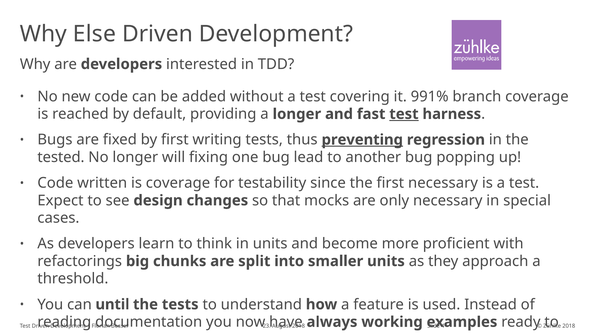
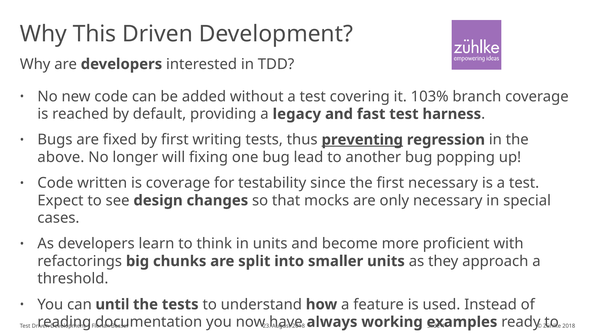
Else: Else -> This (95, 34)
991%: 991% -> 103% (430, 96)
a longer: longer -> legacy (297, 114)
test underline: present -> none (404, 114)
tested: tested -> above (61, 157)
